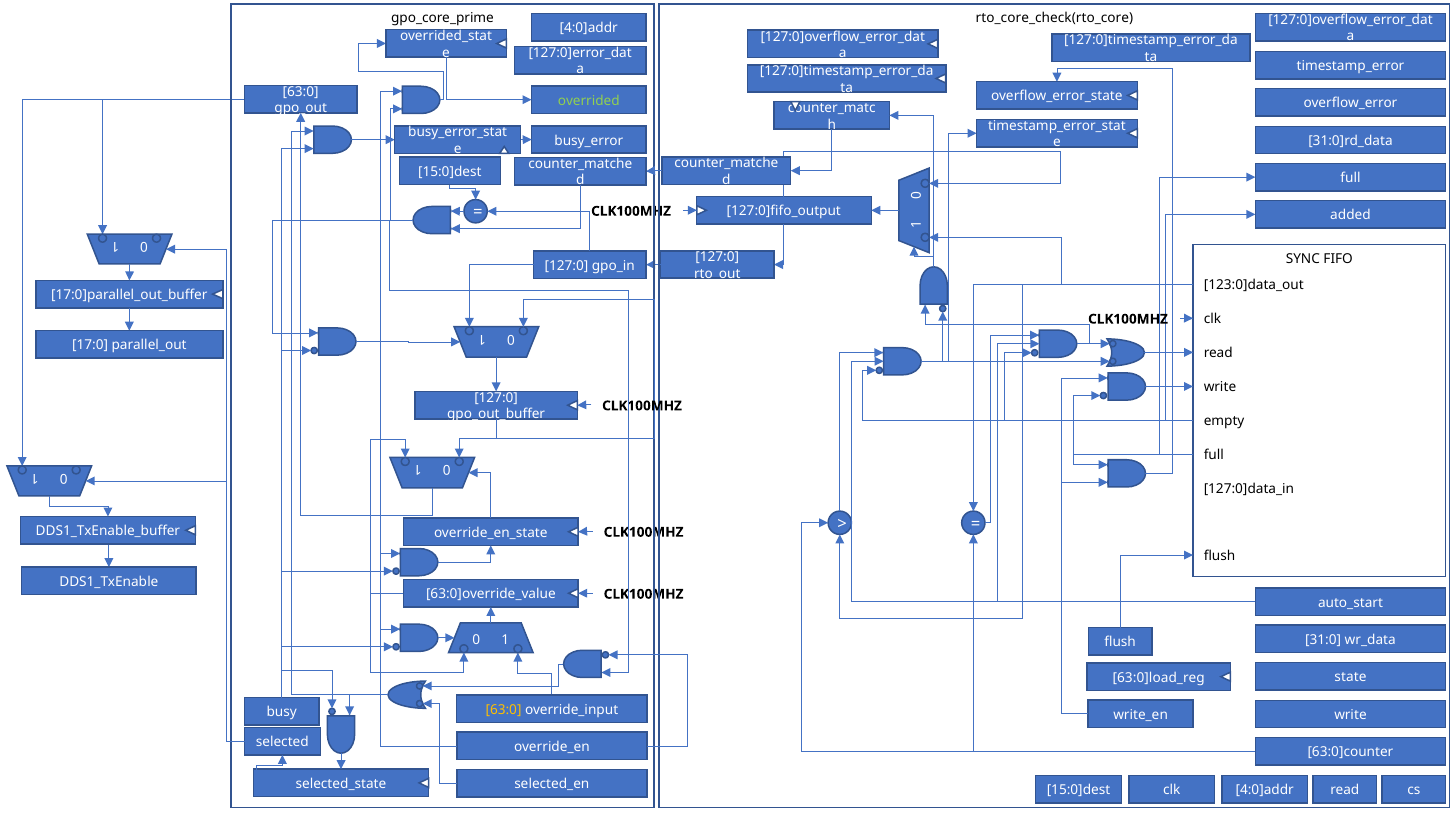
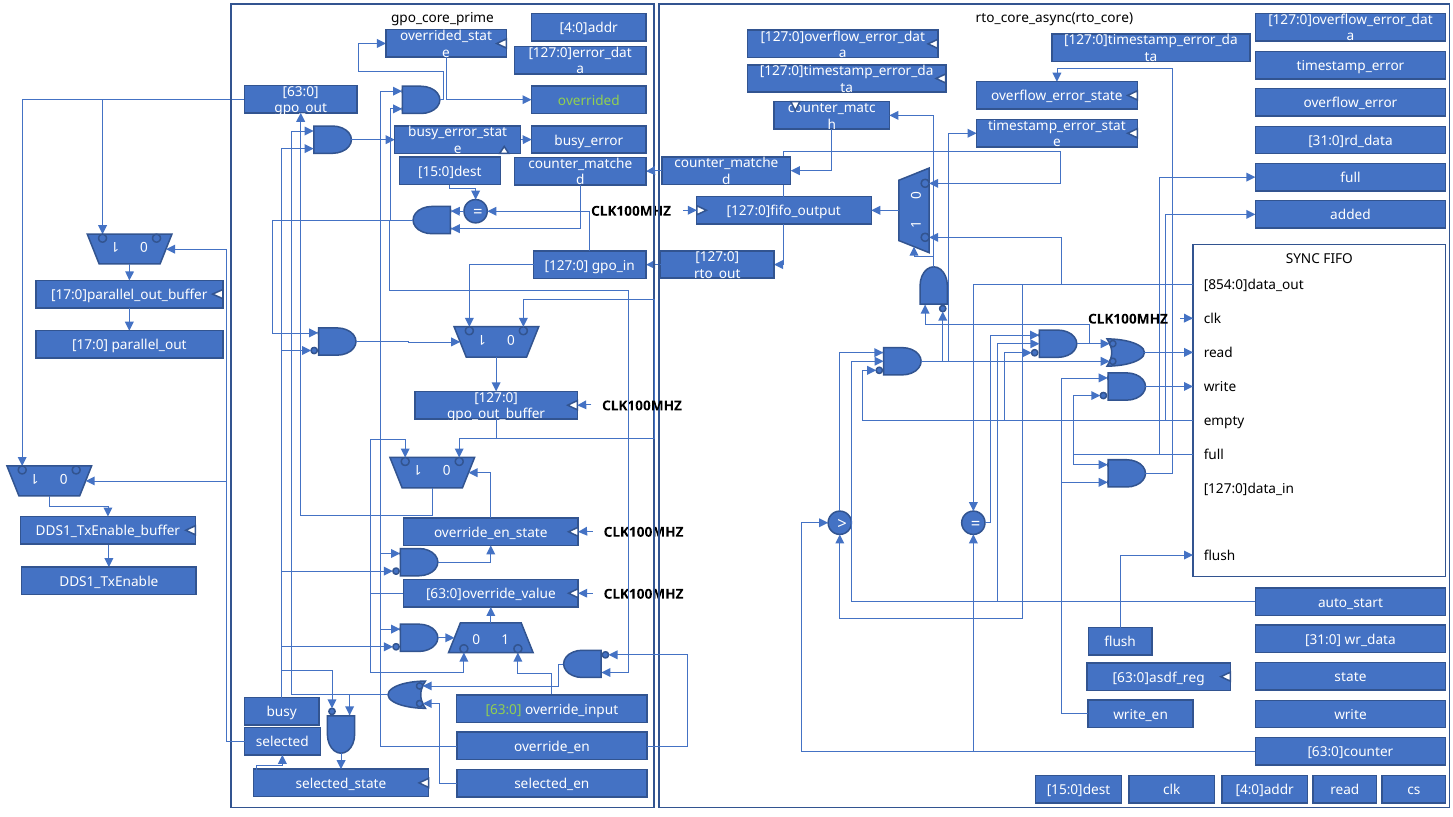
rto_core_check(rto_core: rto_core_check(rto_core -> rto_core_async(rto_core (1054, 18)
123:0]data_out: 123:0]data_out -> 854:0]data_out (1254, 285)
63:0]load_reg: 63:0]load_reg -> 63:0]asdf_reg (1159, 678)
63:0 colour: yellow -> light green (504, 710)
